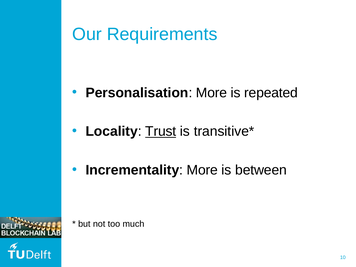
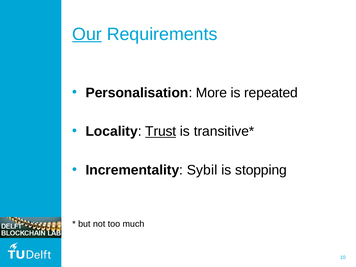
Our underline: none -> present (87, 34)
Incrementality More: More -> Sybil (202, 170)
between: between -> stopping (261, 170)
